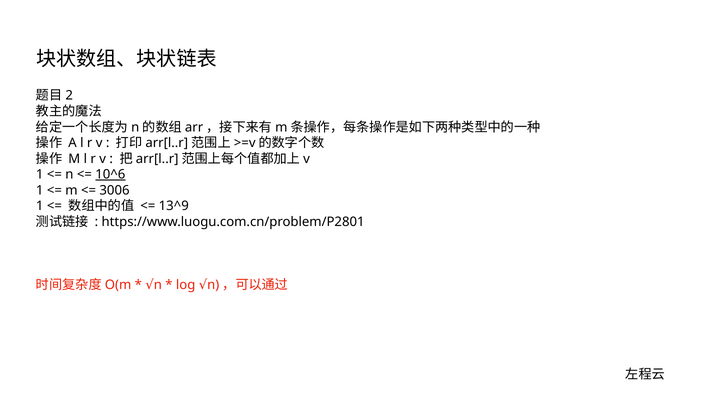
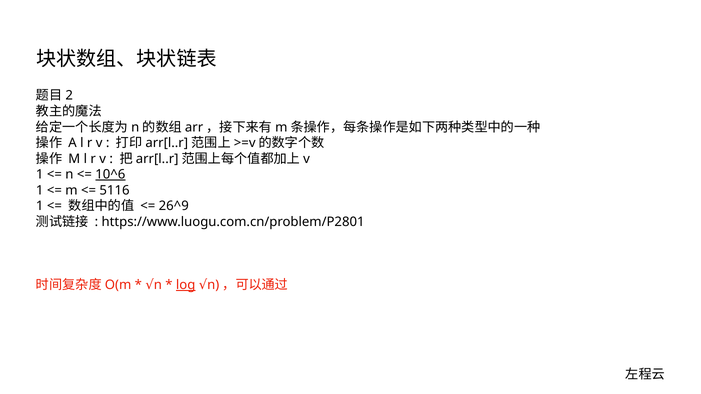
3006: 3006 -> 5116 (115, 190)
13^9: 13^9 -> 26^9 (174, 206)
log underline: none -> present (186, 285)
